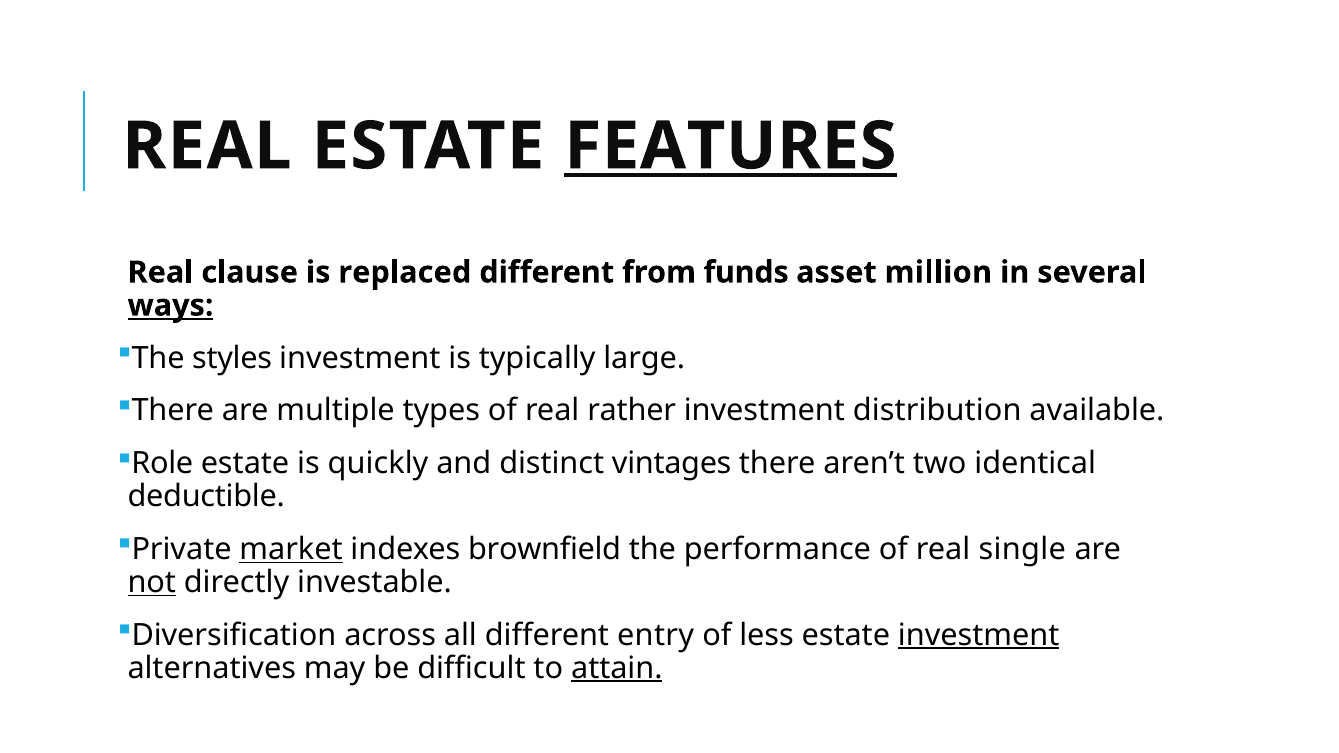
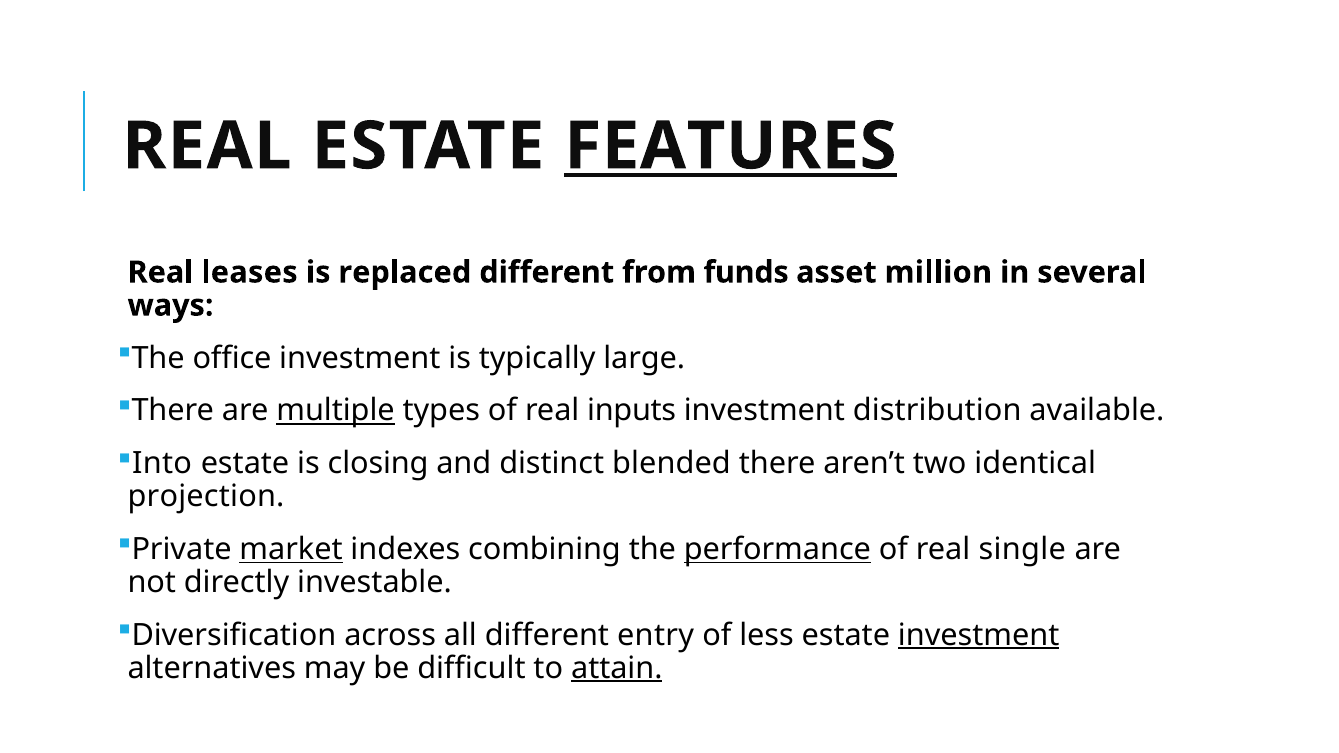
clause: clause -> leases (250, 272)
ways underline: present -> none (171, 306)
styles: styles -> office (232, 358)
multiple underline: none -> present (336, 411)
rather: rather -> inputs (632, 411)
Role: Role -> Into (162, 464)
quickly: quickly -> closing (378, 464)
vintages: vintages -> blended (672, 464)
deductible: deductible -> projection (206, 497)
brownfield: brownfield -> combining (545, 549)
performance underline: none -> present (777, 549)
not underline: present -> none (152, 582)
